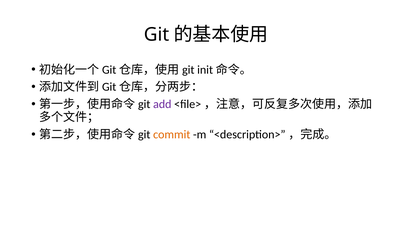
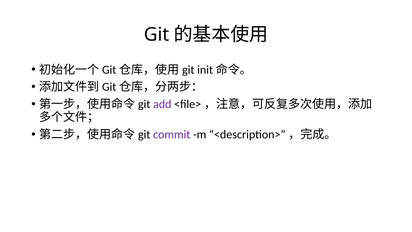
commit colour: orange -> purple (172, 134)
